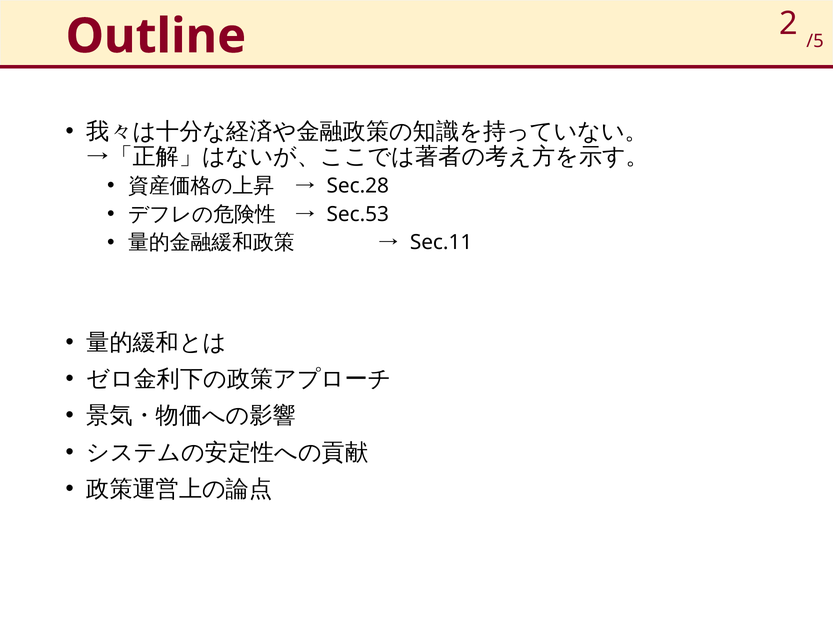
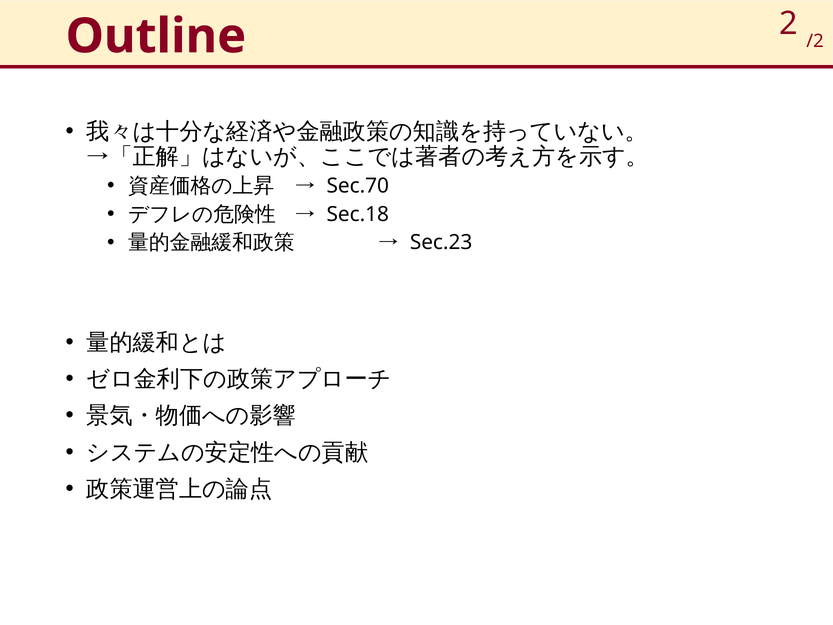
/5: /5 -> /2 (815, 41)
Sec.28: Sec.28 -> Sec.70 (358, 186)
Sec.53: Sec.53 -> Sec.18 (358, 214)
Sec.11: Sec.11 -> Sec.23 (441, 242)
